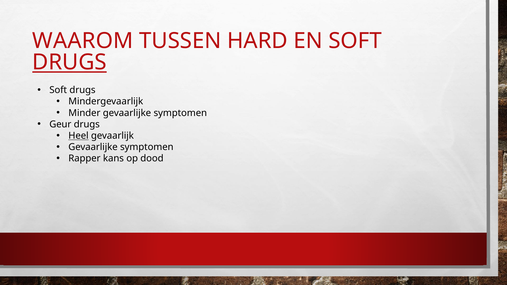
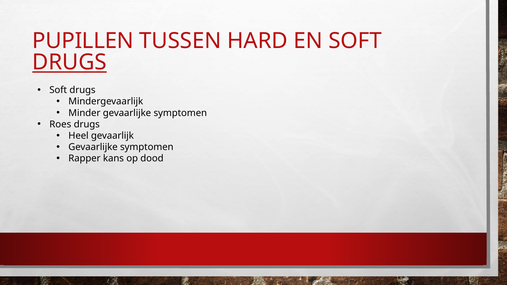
WAAROM: WAAROM -> PUPILLEN (83, 41)
Geur: Geur -> Roes (60, 124)
Heel underline: present -> none (78, 136)
